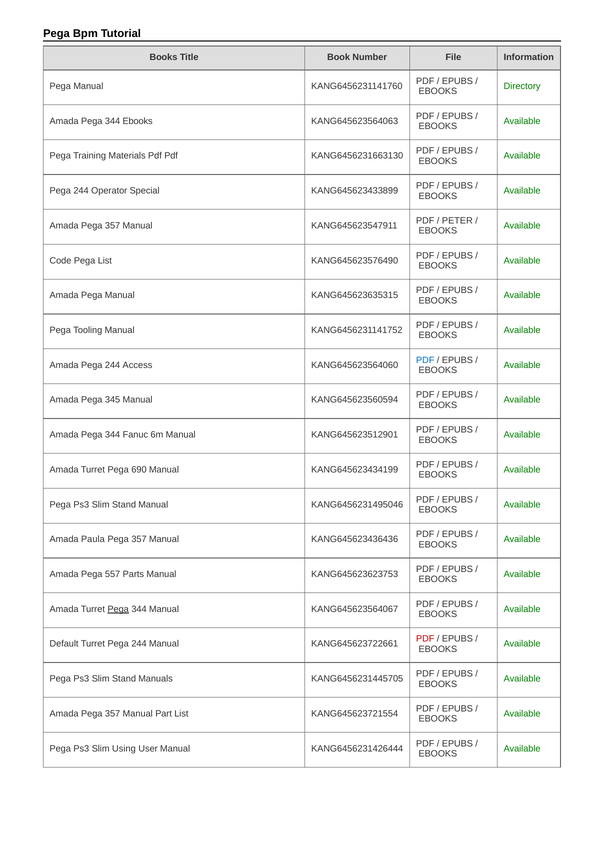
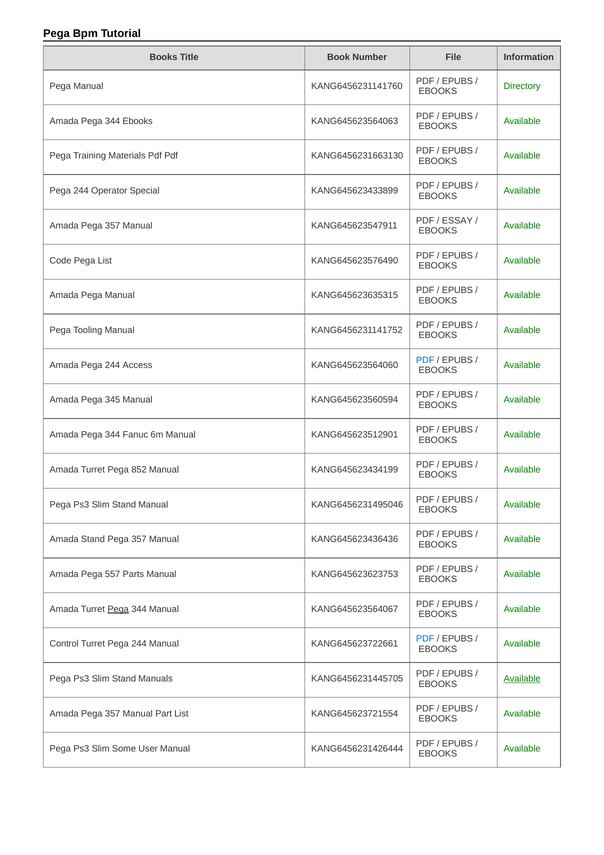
PETER: PETER -> ESSAY (457, 221)
690: 690 -> 852 (139, 470)
Amada Paula: Paula -> Stand (93, 539)
PDF colour: red -> blue (425, 639)
Default: Default -> Control (64, 644)
Available underline: none -> present (522, 679)
Using: Using -> Some (124, 748)
